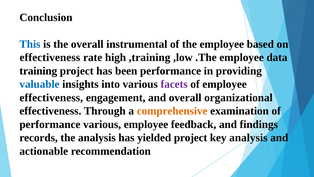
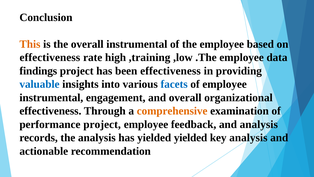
This colour: blue -> orange (30, 44)
training: training -> findings (38, 71)
been performance: performance -> effectiveness (170, 71)
facets colour: purple -> blue (174, 84)
effectiveness: effectiveness -> instrumental (51, 97)
performance various: various -> project (102, 124)
and findings: findings -> analysis (259, 124)
yielded project: project -> yielded (191, 137)
